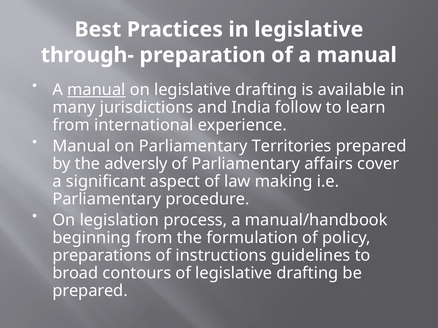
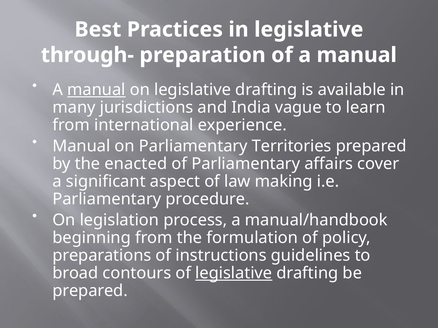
follow: follow -> vague (298, 108)
adversly: adversly -> enacted (136, 164)
legislative underline: none -> present (234, 274)
